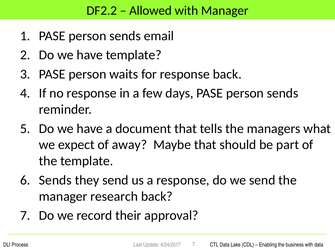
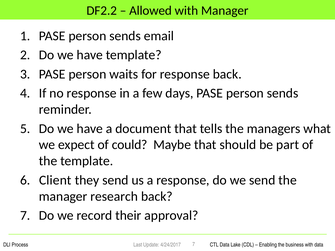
away: away -> could (130, 145)
Sends: Sends -> Client (55, 180)
